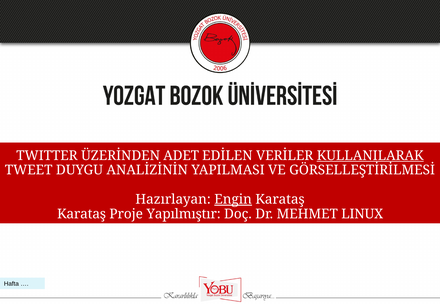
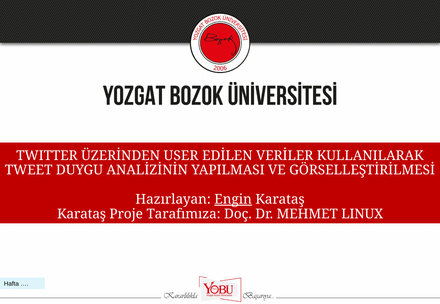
ADET: ADET -> USER (181, 156)
KULLANILARAK underline: present -> none (370, 156)
Yapılmıştır: Yapılmıştır -> Tarafımıza (184, 214)
